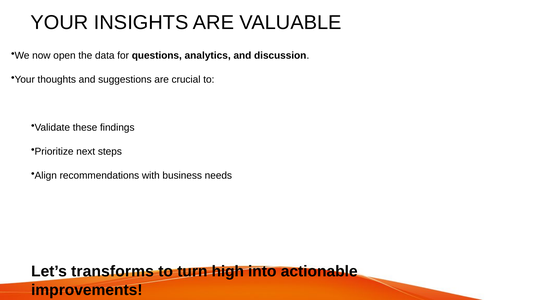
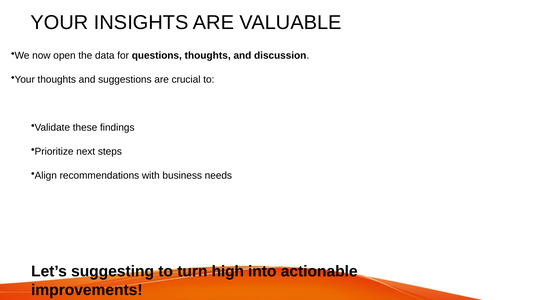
questions analytics: analytics -> thoughts (208, 56)
transforms: transforms -> suggesting (113, 272)
